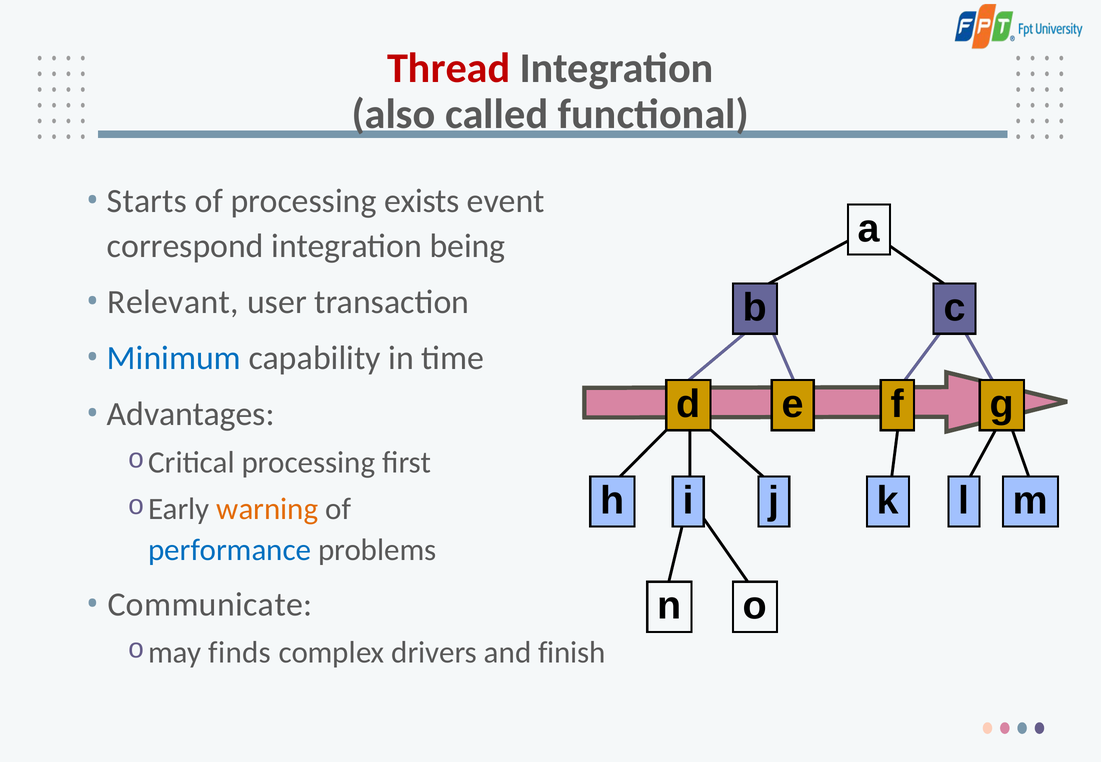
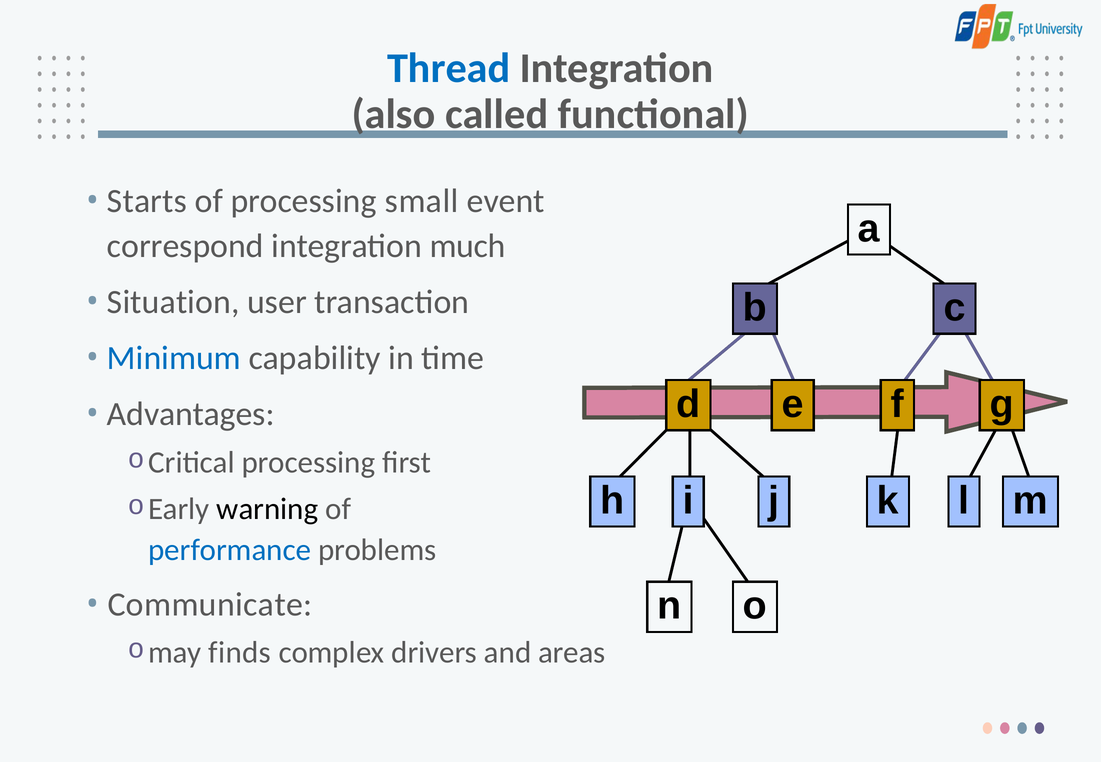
Thread colour: red -> blue (449, 68)
exists: exists -> small (422, 201)
being: being -> much (468, 246)
Relevant: Relevant -> Situation (173, 302)
warning colour: orange -> black (267, 509)
finish: finish -> areas (572, 653)
